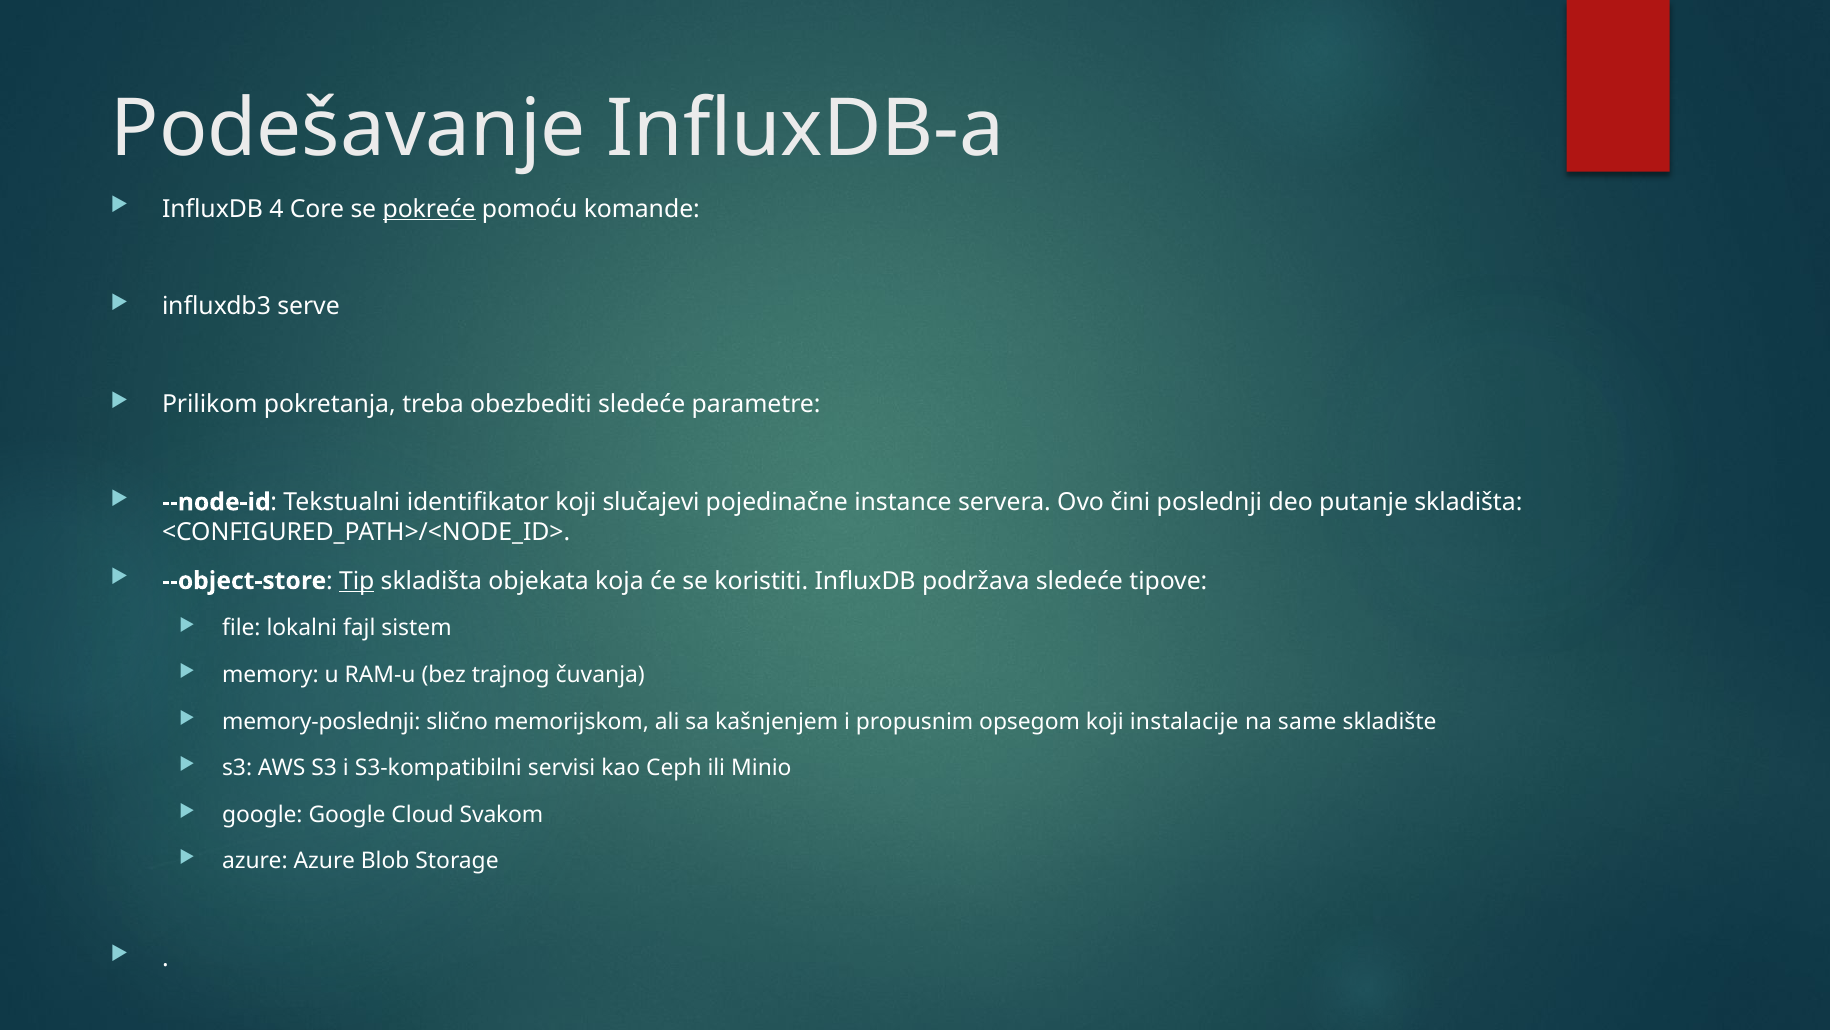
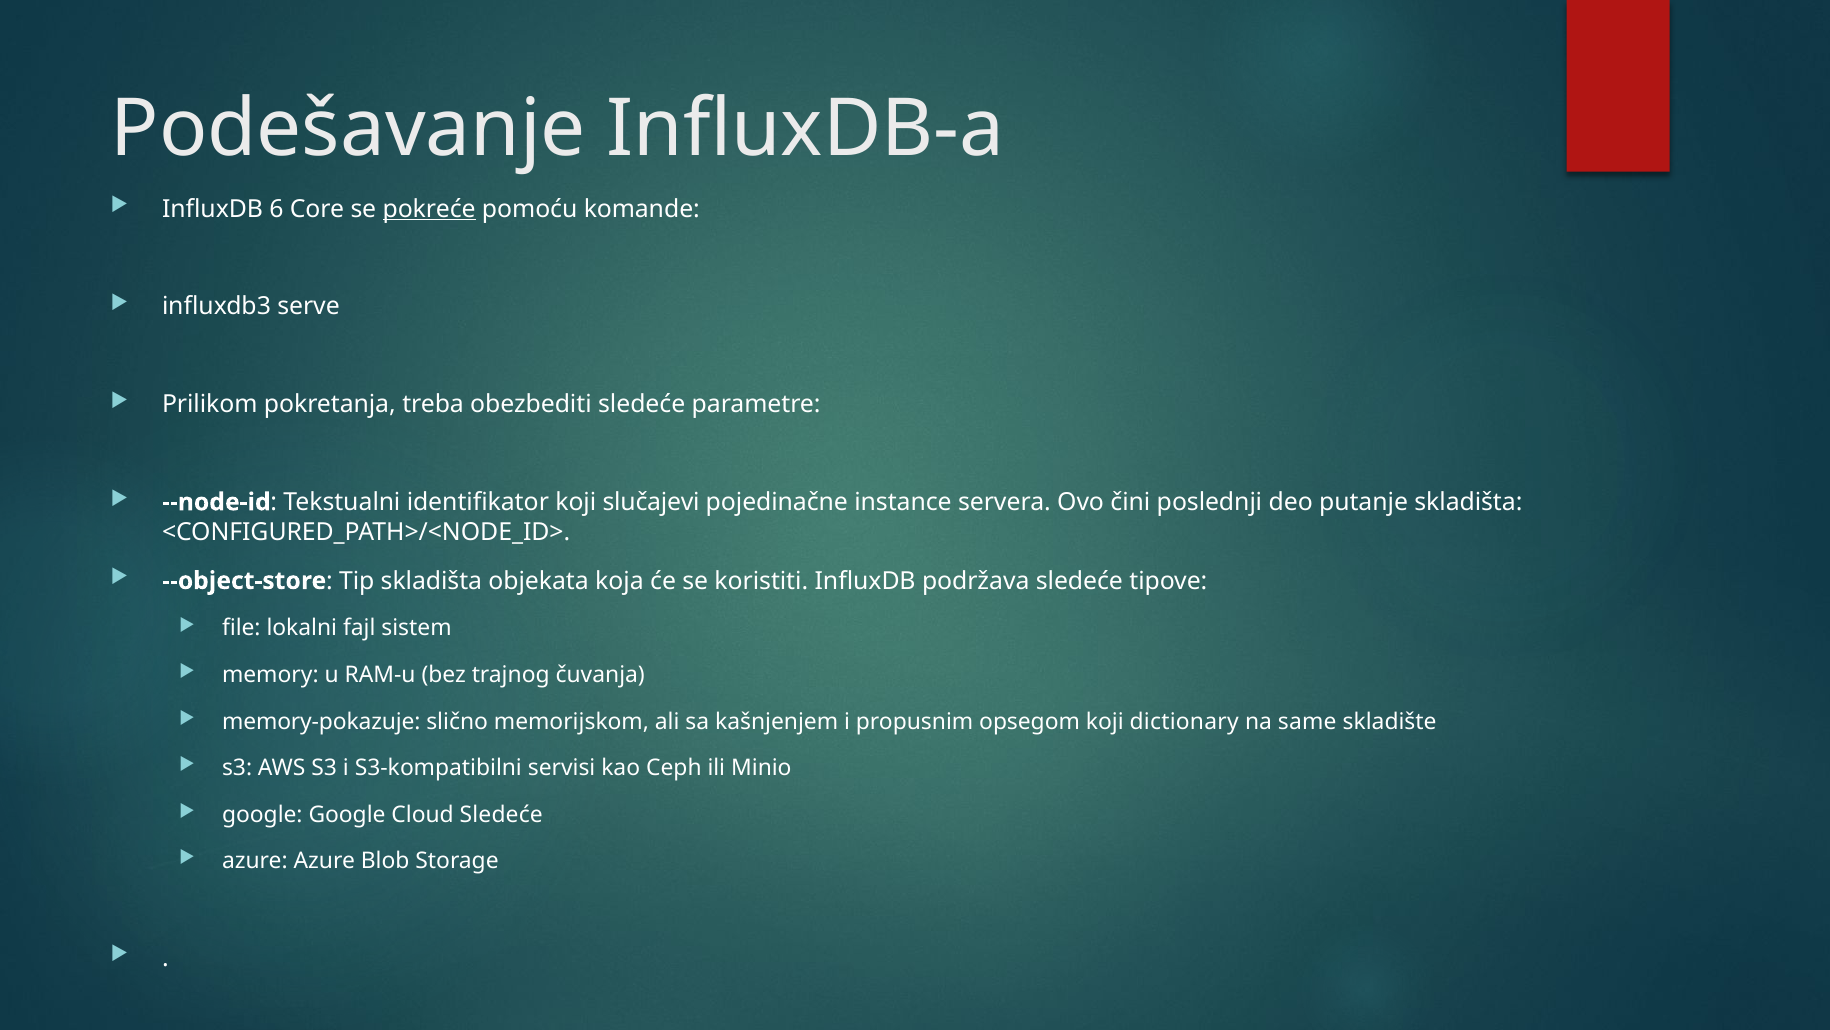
4: 4 -> 6 (276, 209)
Tip underline: present -> none (357, 580)
memory-poslednji: memory-poslednji -> memory-pokazuje (321, 721)
instalacije: instalacije -> dictionary (1184, 721)
Cloud Svakom: Svakom -> Sledeće (501, 814)
